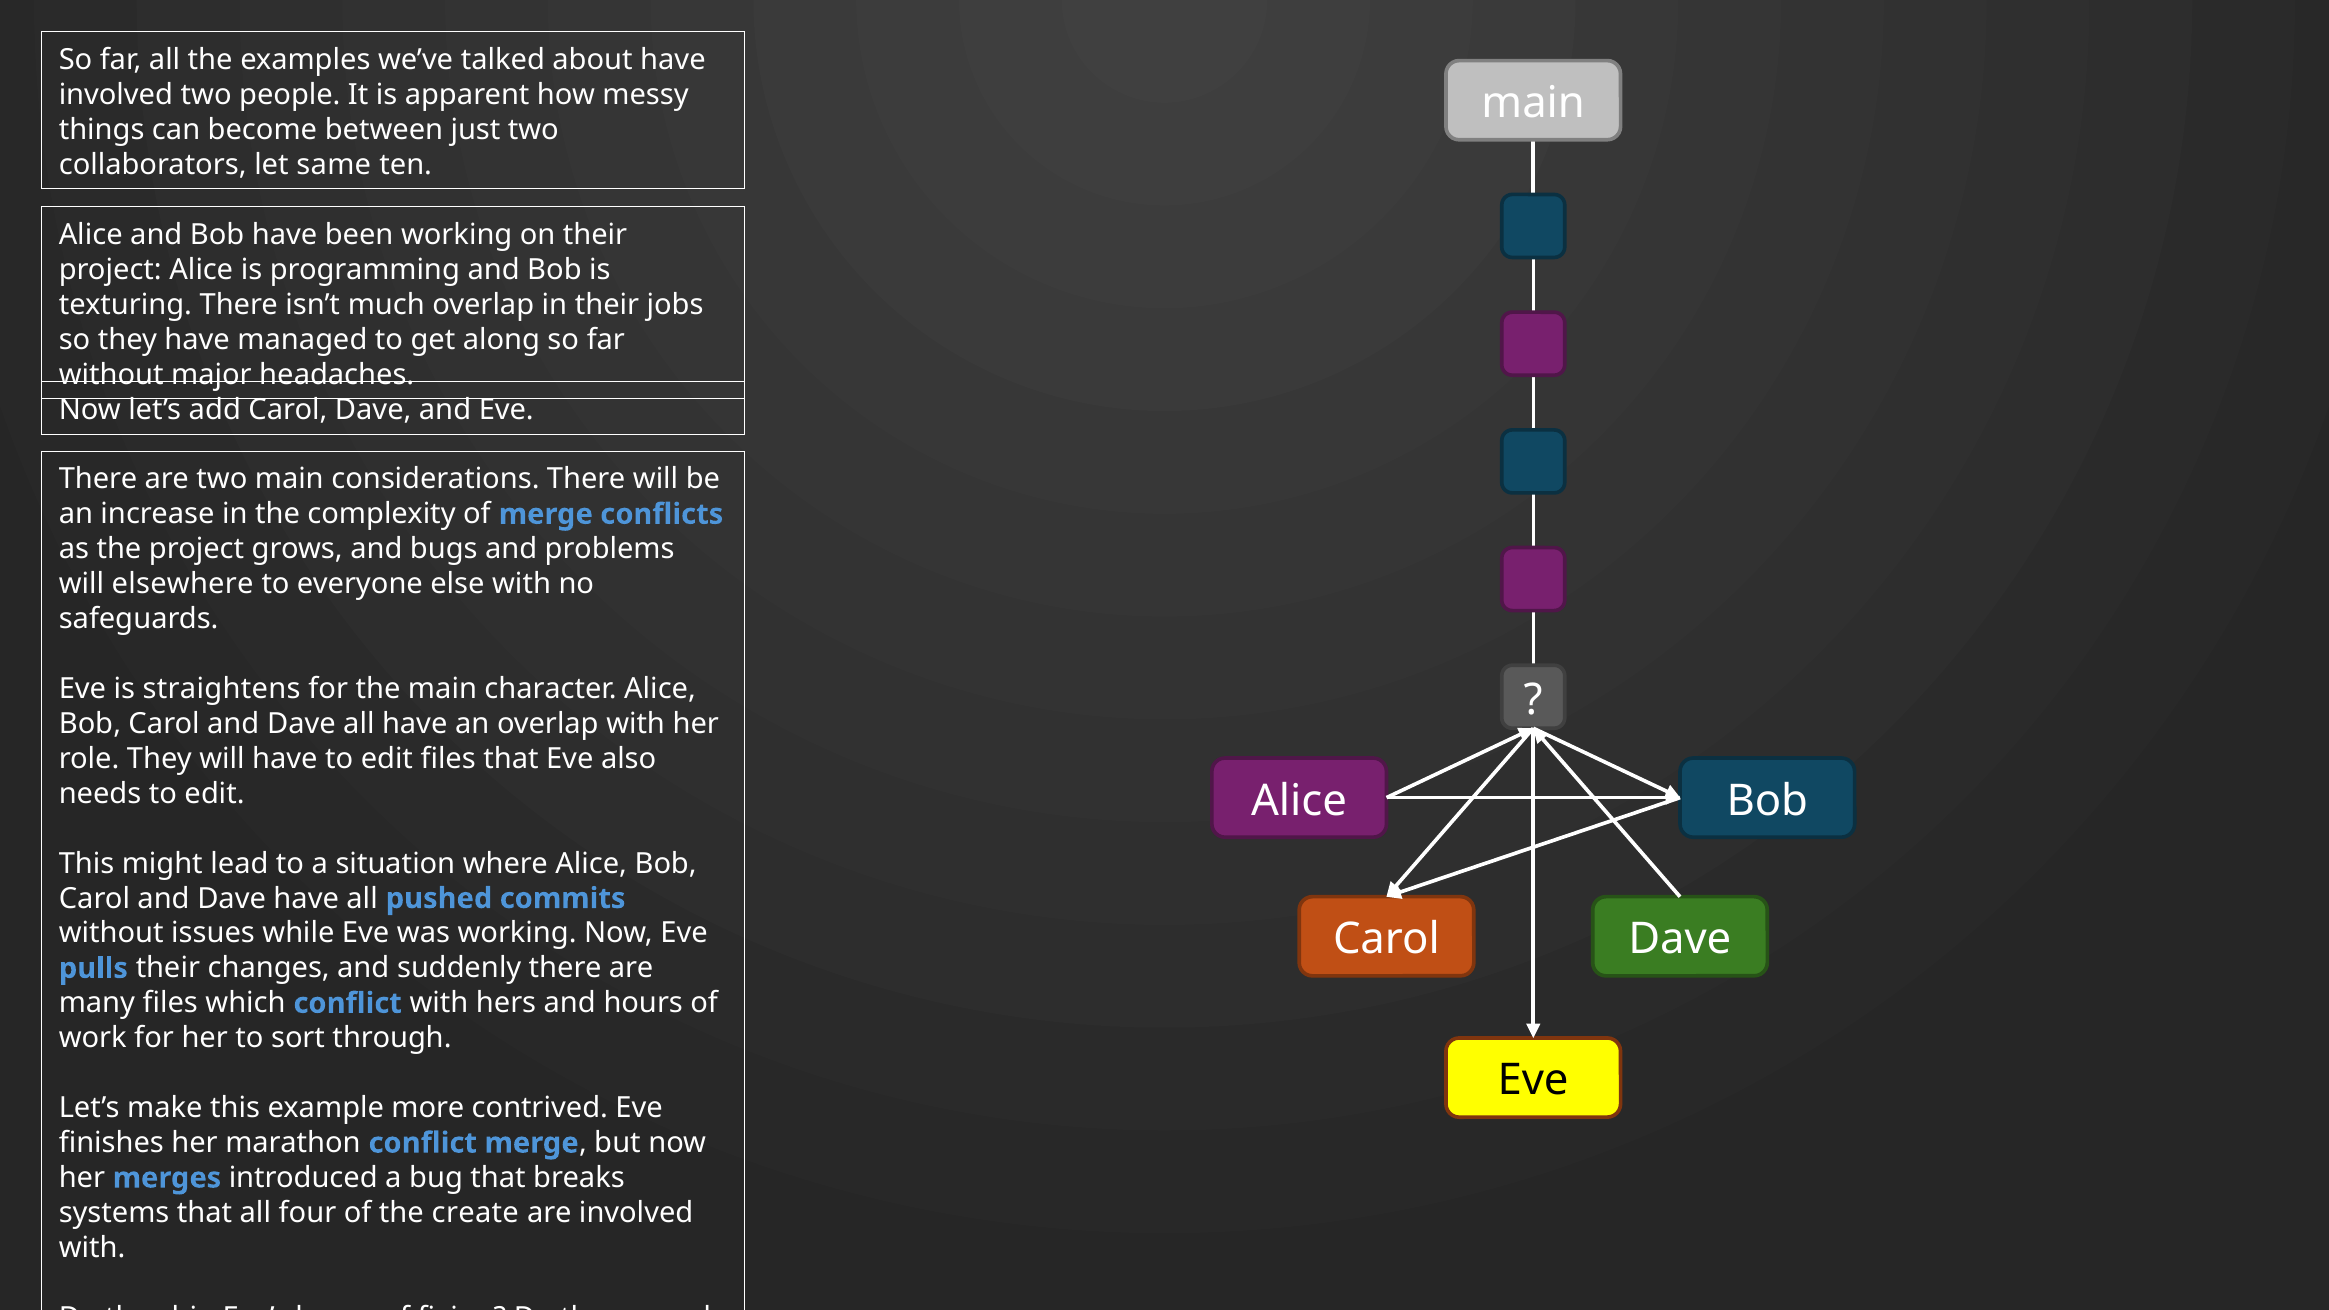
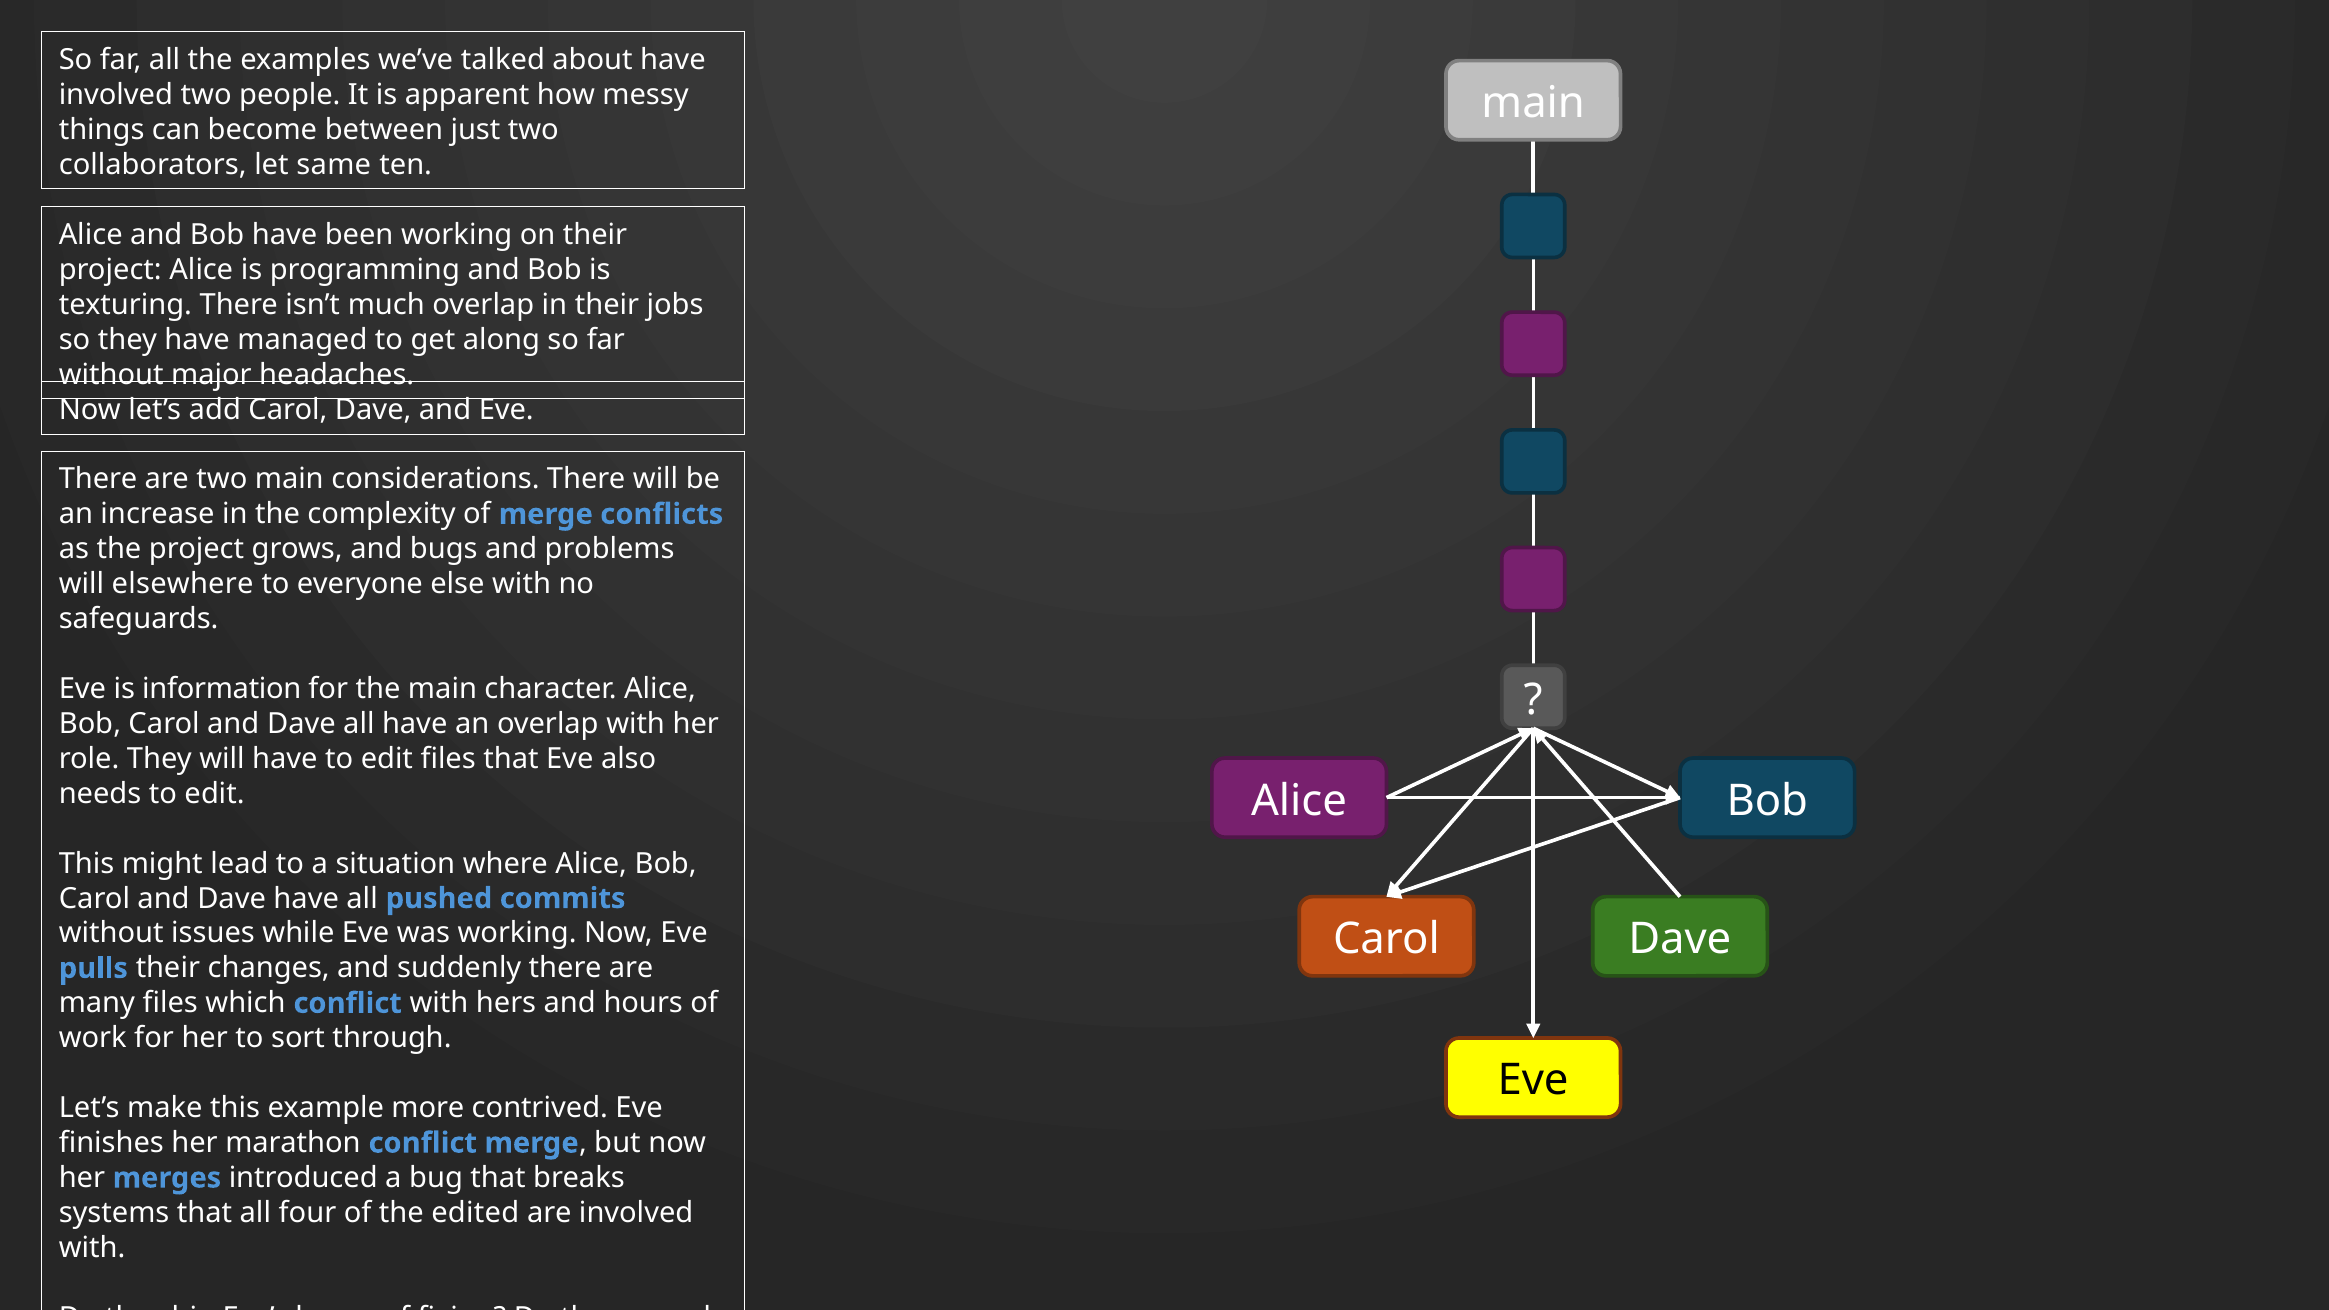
straightens: straightens -> information (222, 689)
create: create -> edited (475, 1213)
